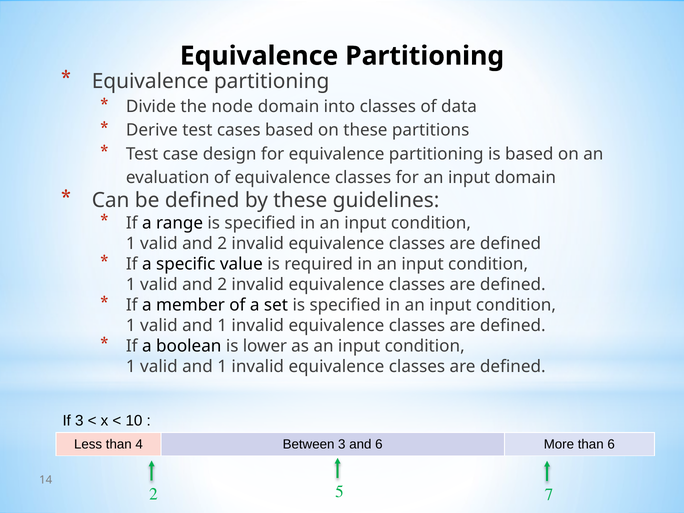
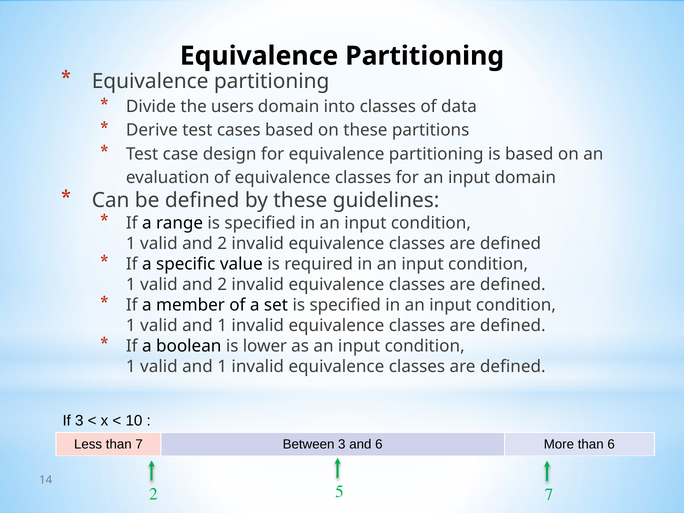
node: node -> users (232, 107)
than 4: 4 -> 7 (139, 444)
